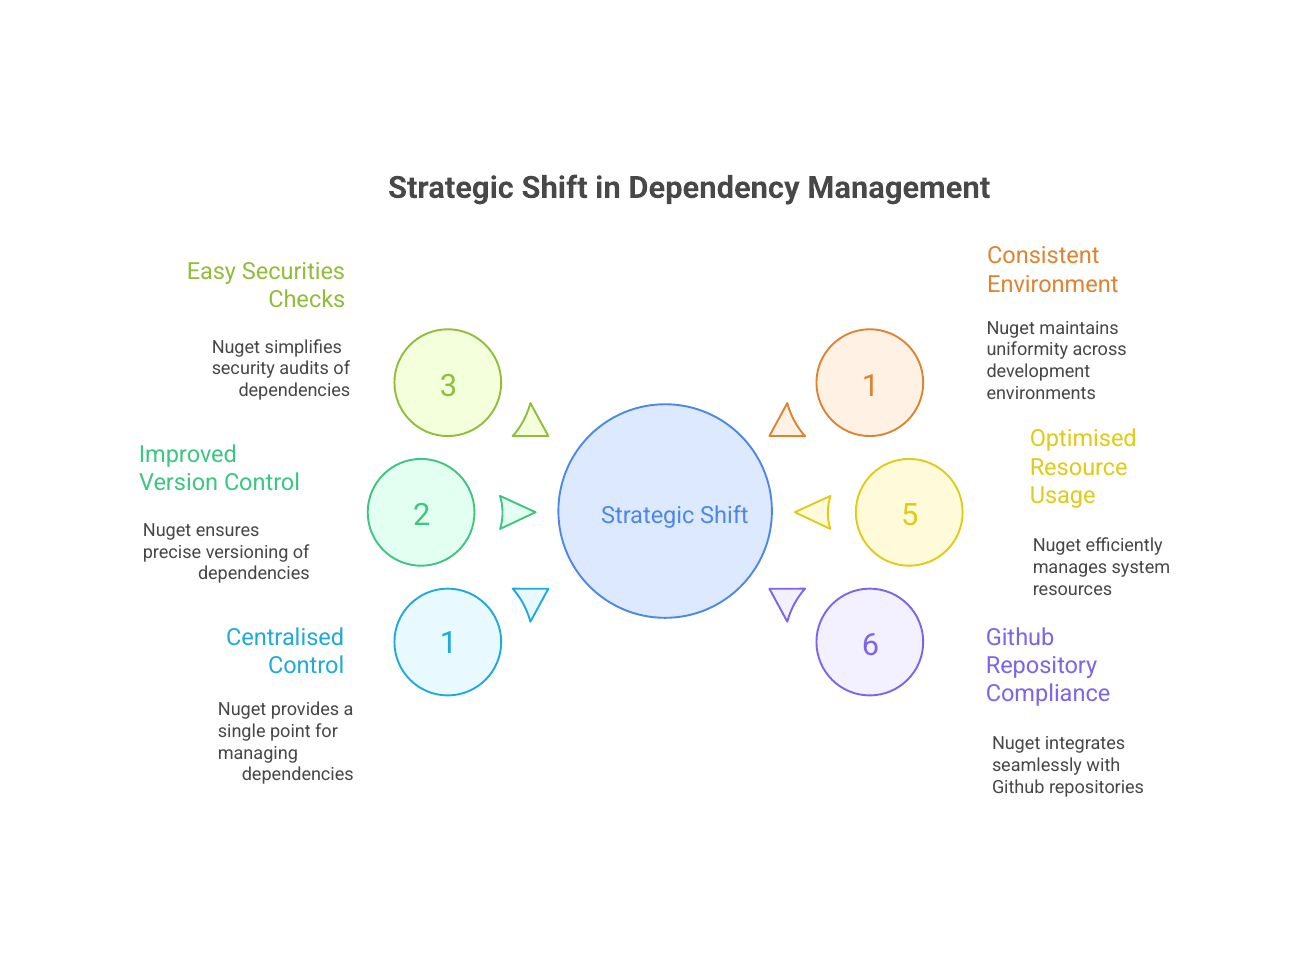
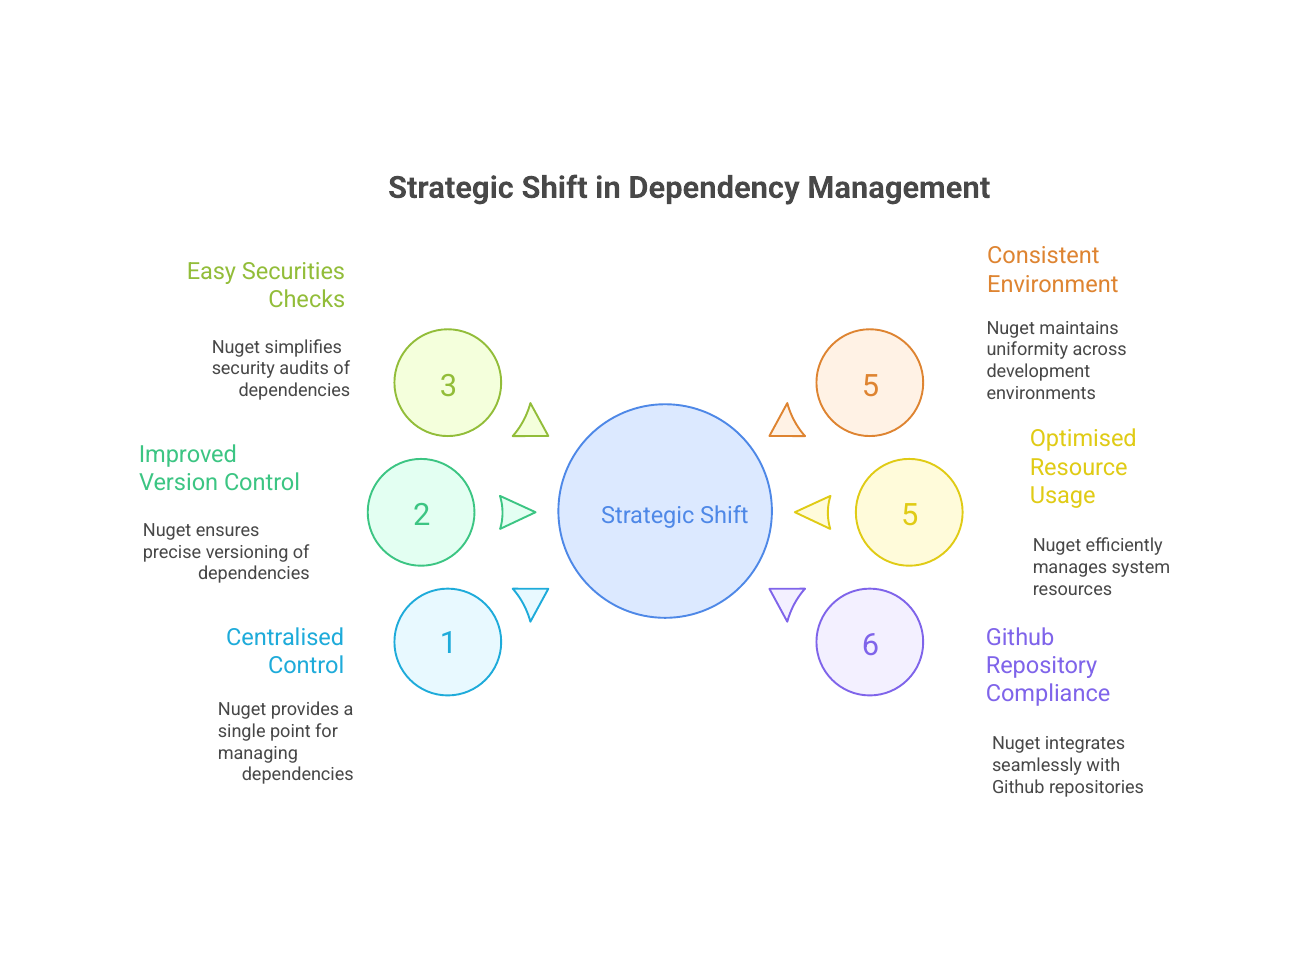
3 1: 1 -> 5 (870, 386)
